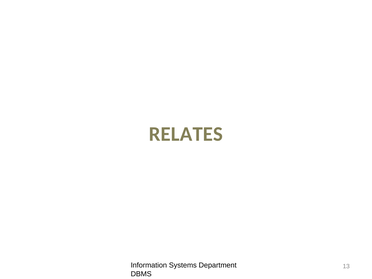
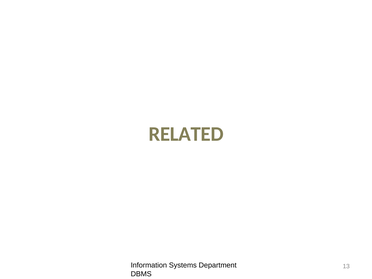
RELATES: RELATES -> RELATED (186, 134)
